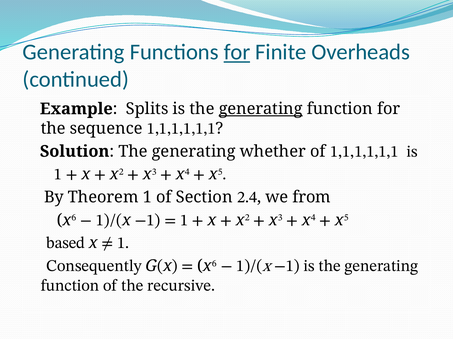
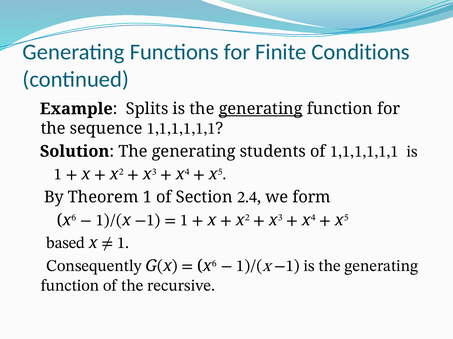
for underline: present -> none (237, 52)
Overheads: Overheads -> Conditions (361, 52)
whether: whether -> students (273, 152)
from: from -> form (312, 198)
